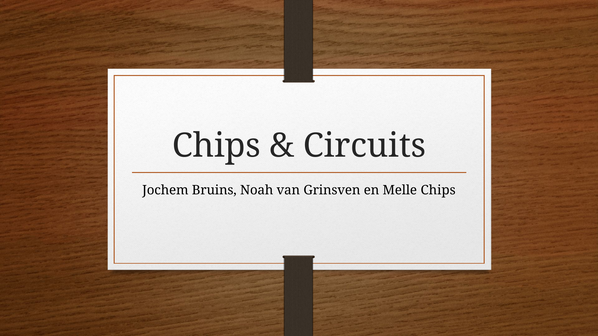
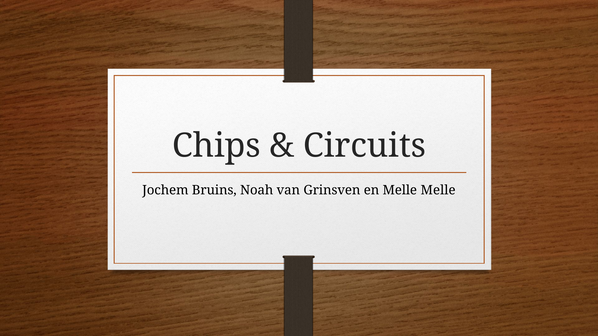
Melle Chips: Chips -> Melle (438, 190)
